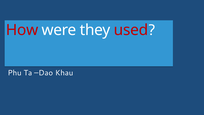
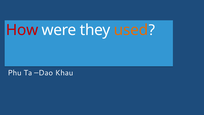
used colour: red -> orange (131, 30)
